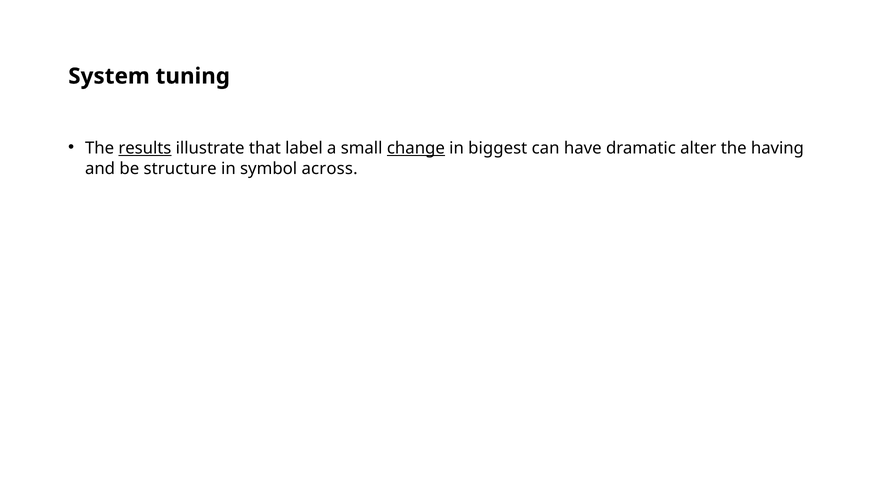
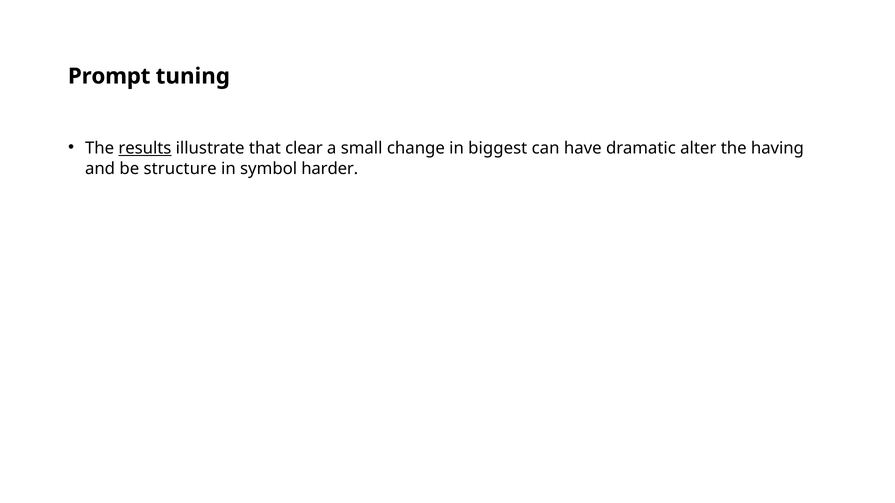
System: System -> Prompt (109, 76)
label: label -> clear (304, 148)
change underline: present -> none (416, 148)
across: across -> harder (330, 169)
